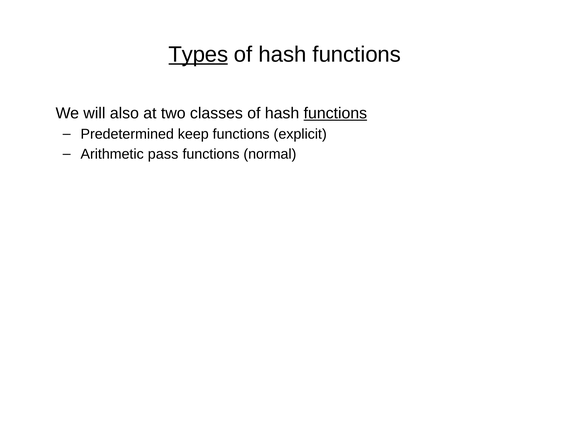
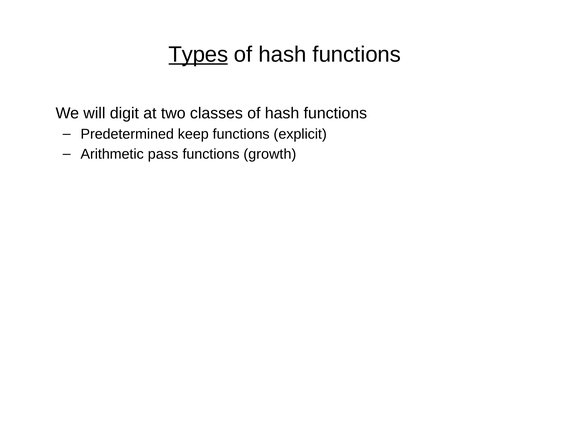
also: also -> digit (124, 113)
functions underline: present -> none (335, 113)
normal: normal -> growth (270, 154)
